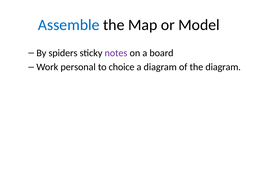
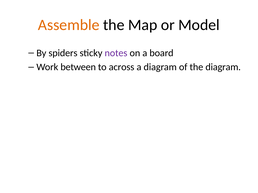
Assemble colour: blue -> orange (69, 25)
personal: personal -> between (78, 67)
choice: choice -> across (122, 67)
